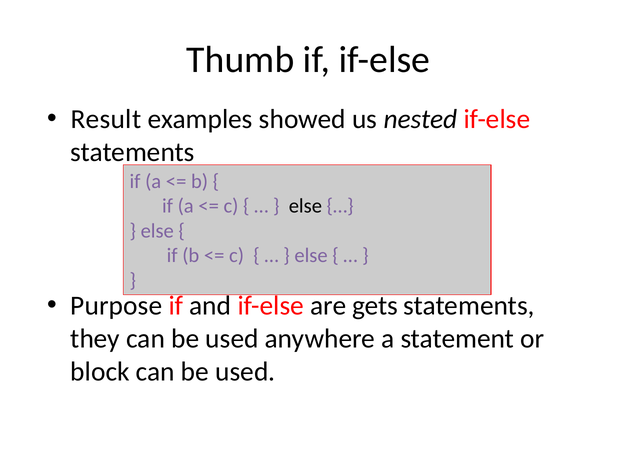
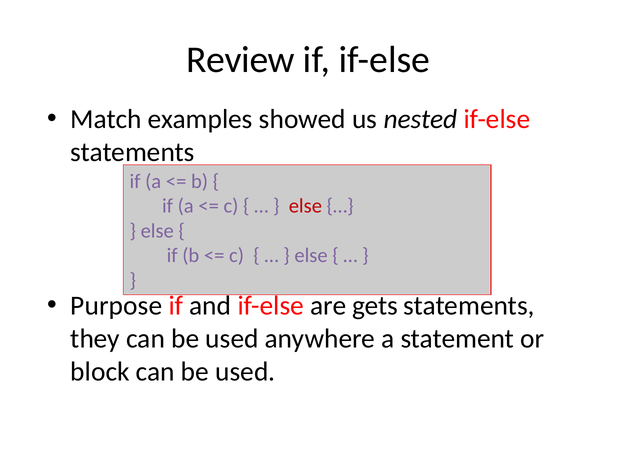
Thumb: Thumb -> Review (241, 60)
Result: Result -> Match (106, 119)
else colour: black -> red (305, 206)
